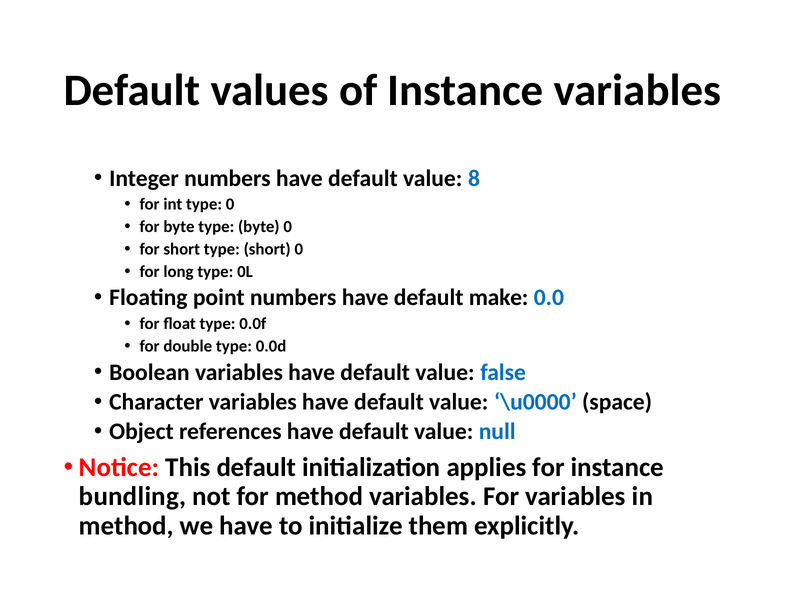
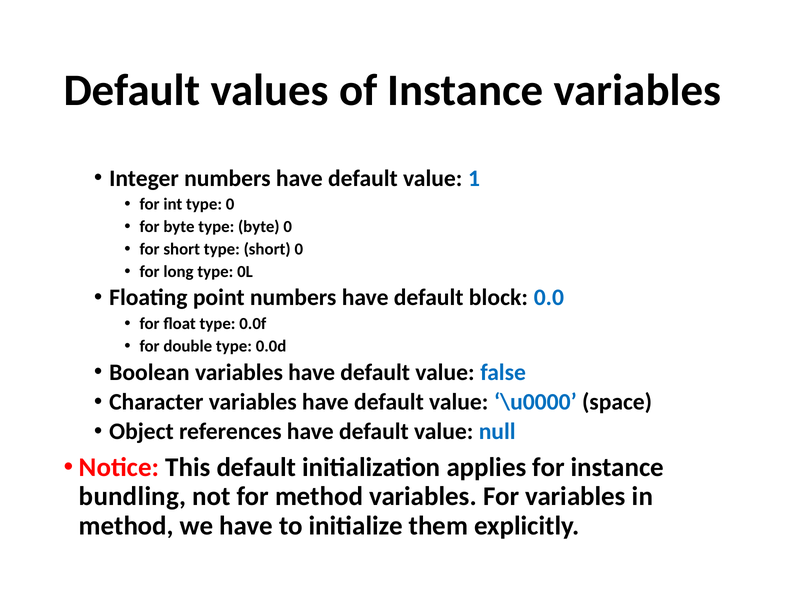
8: 8 -> 1 (474, 178)
make: make -> block (498, 298)
